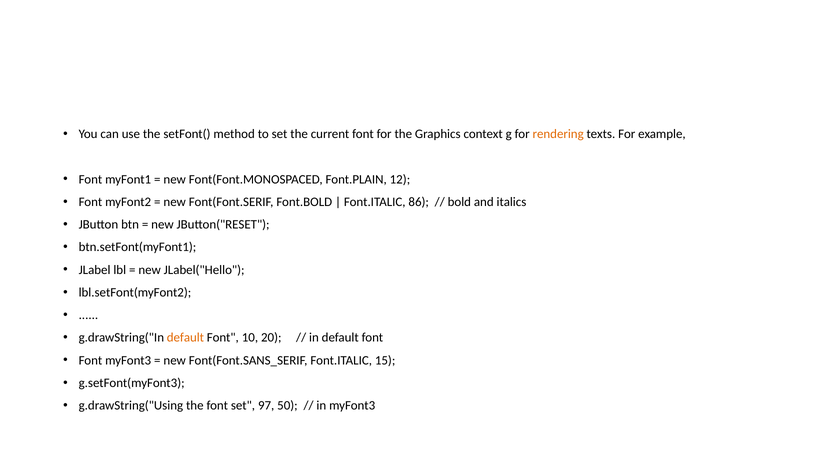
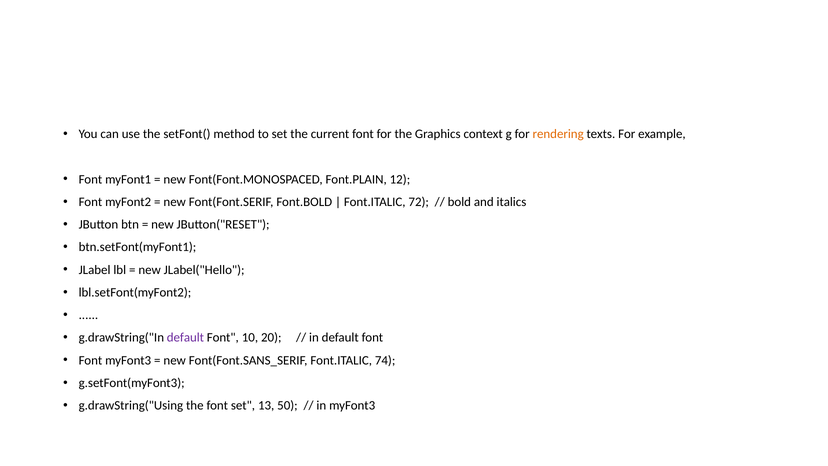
86: 86 -> 72 (419, 202)
default colour: orange -> purple (185, 337)
15: 15 -> 74 (385, 360)
97: 97 -> 13 (266, 405)
